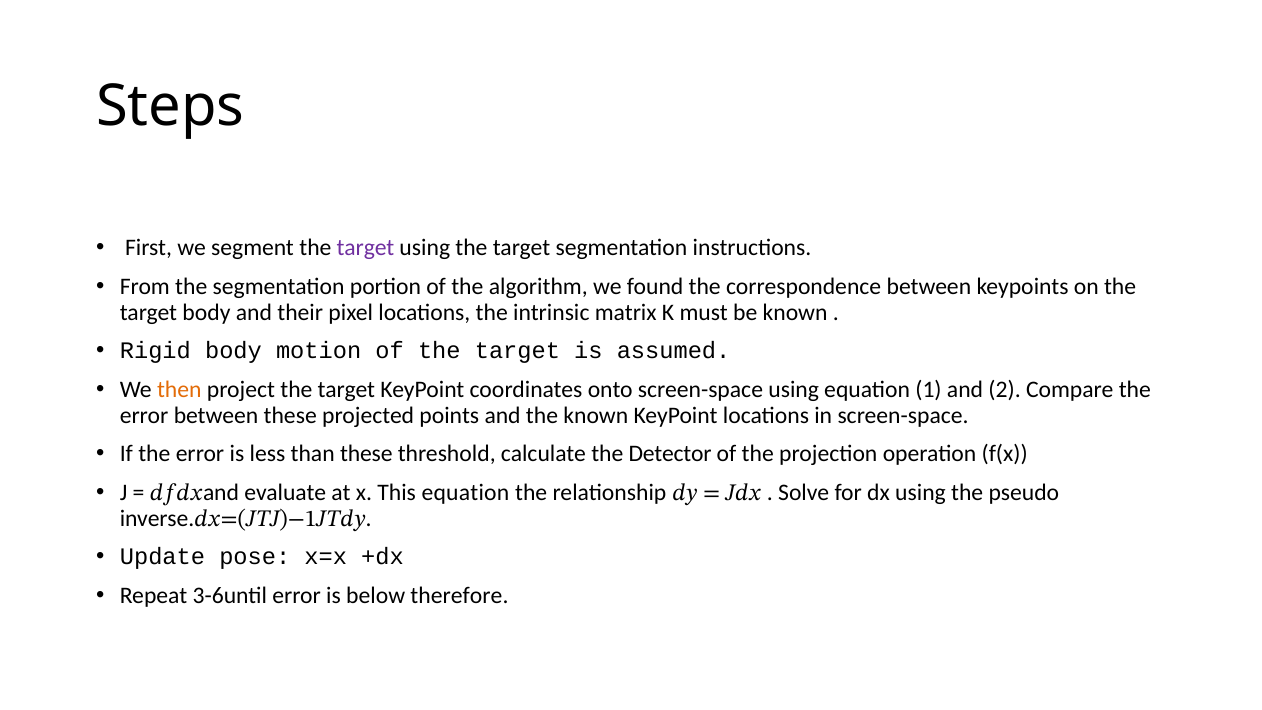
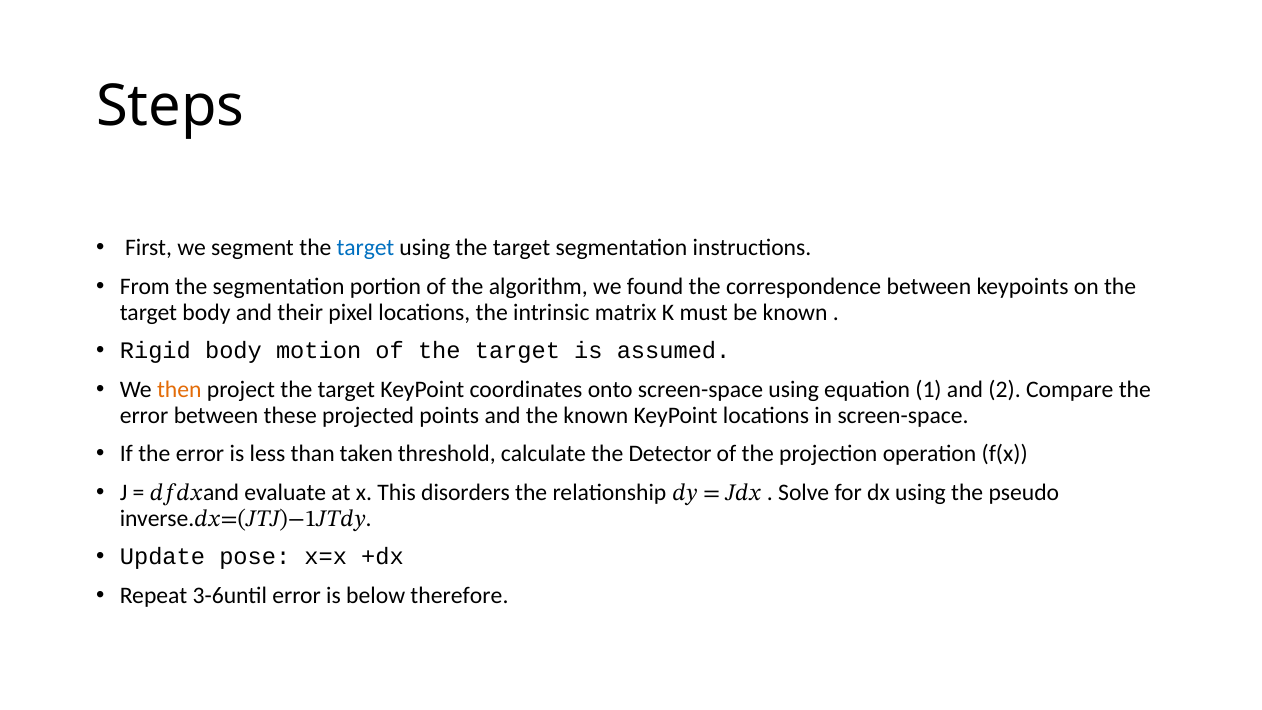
target colour: purple -> blue (365, 248)
than these: these -> taken (366, 454)
This equation: equation -> disorders (466, 493)
